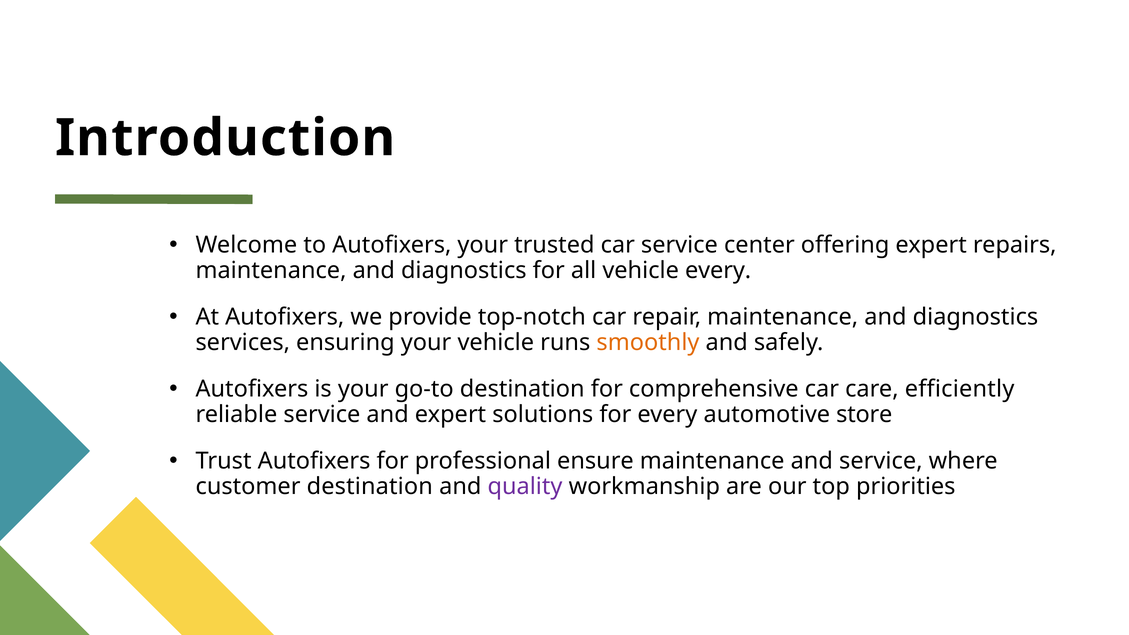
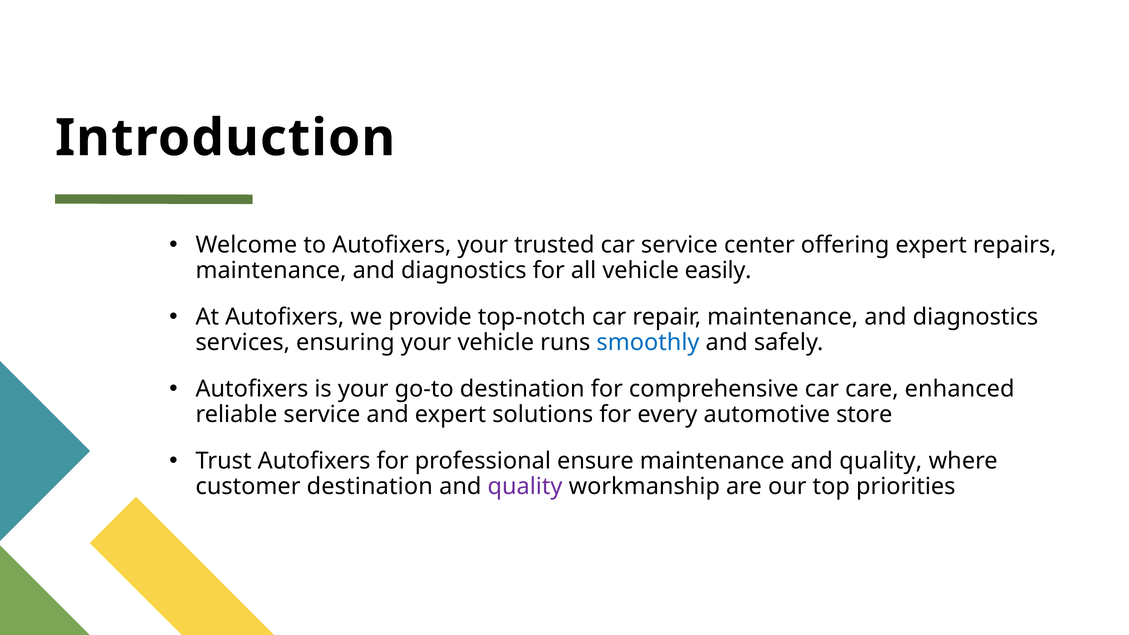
vehicle every: every -> easily (718, 270)
smoothly colour: orange -> blue (648, 342)
efficiently: efficiently -> enhanced (960, 389)
maintenance and service: service -> quality (881, 461)
